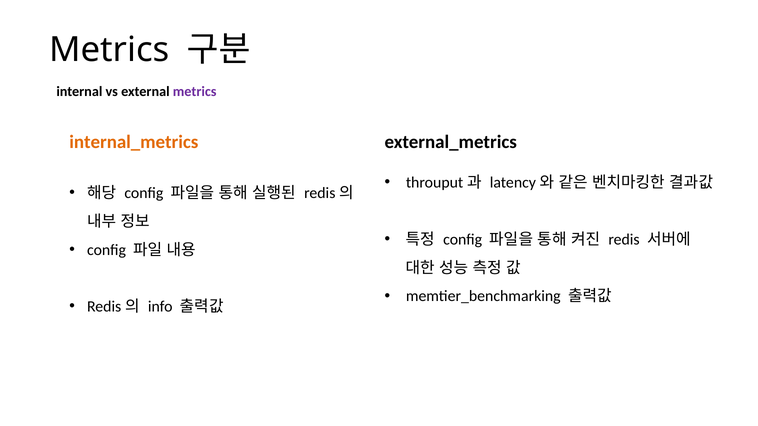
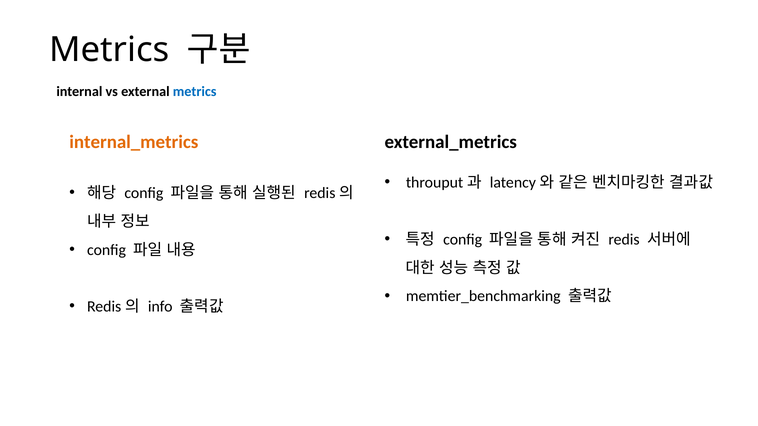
metrics colour: purple -> blue (195, 92)
